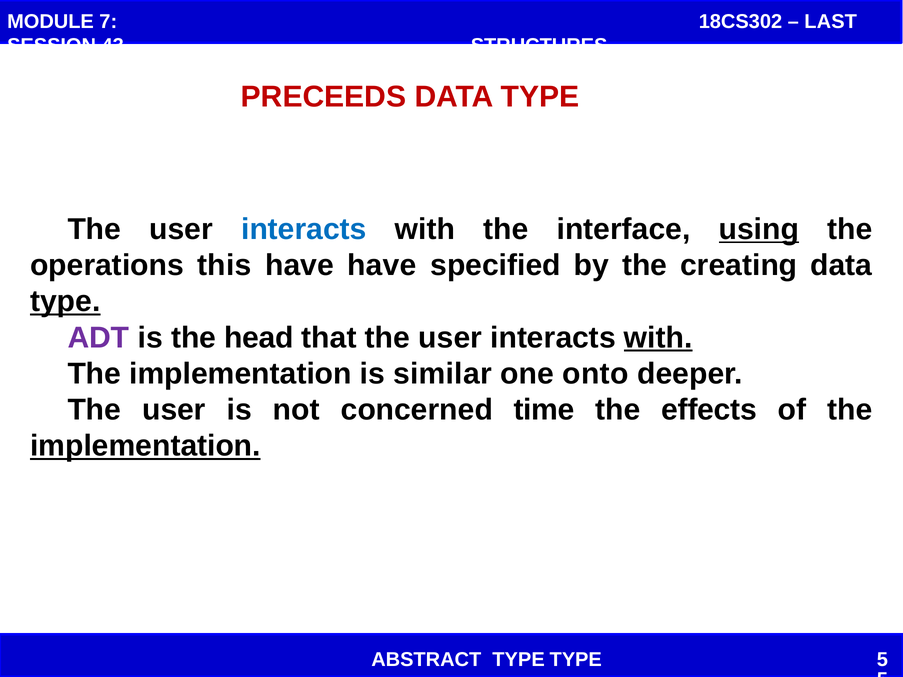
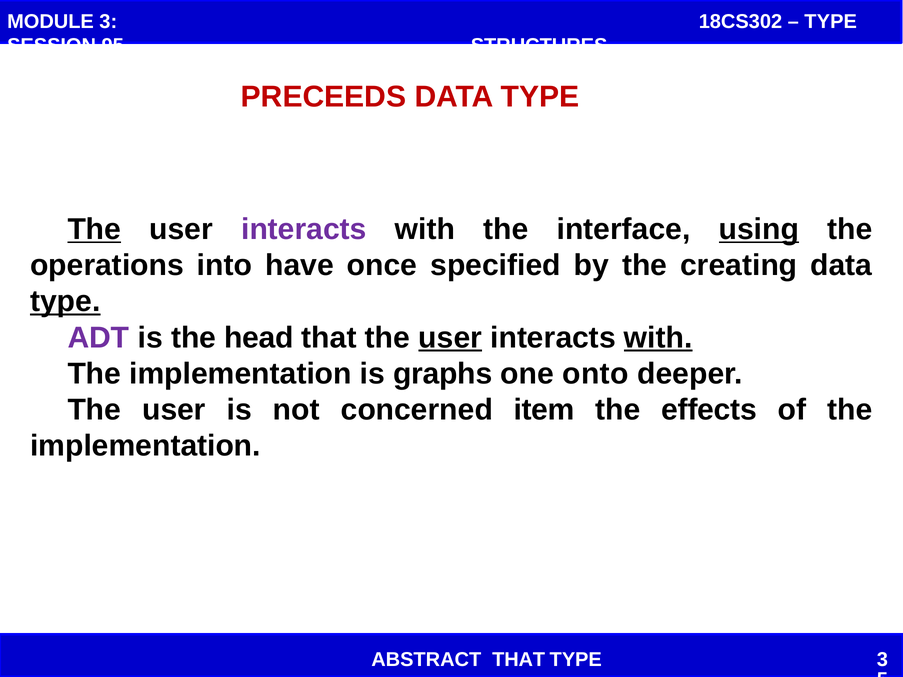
MODULE 7: 7 -> 3 (108, 21)
LAST: LAST -> TYPE (831, 21)
43: 43 -> 95 (113, 46)
The underline: none -> present (94, 229)
interacts colour: blue -> purple (304, 229)
this: this -> into (224, 265)
have have: have -> once (382, 265)
user underline: none -> present (450, 338)
similar: similar -> graphs (443, 374)
time: time -> item (544, 410)
implementation underline: present -> none (145, 446)
ABSTRACT TYPE: TYPE -> THAT (519, 660)
TYPE 5: 5 -> 3 (882, 660)
